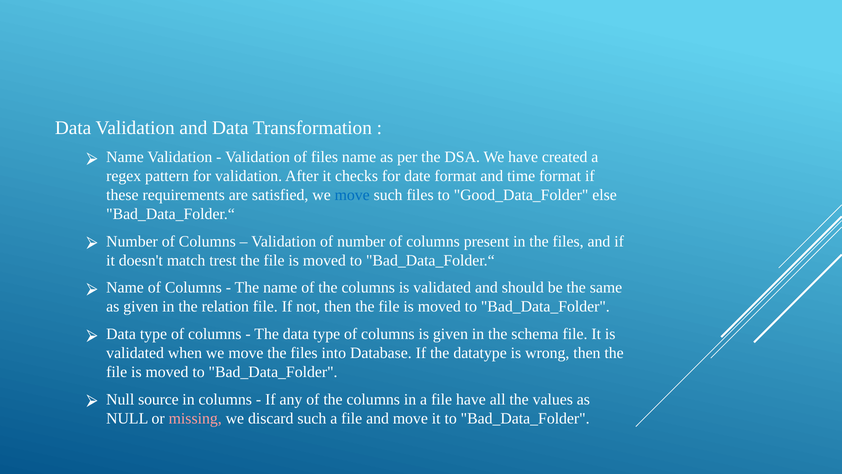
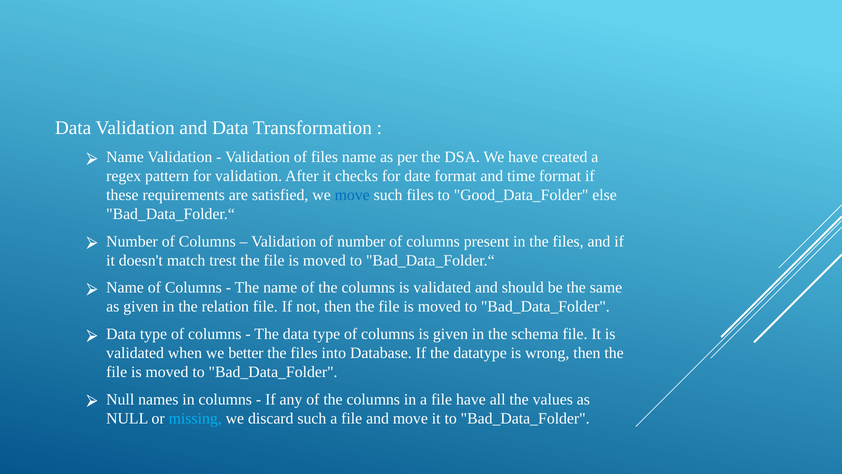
when we move: move -> better (246, 353)
source: source -> names (158, 399)
missing colour: pink -> light blue (195, 418)
